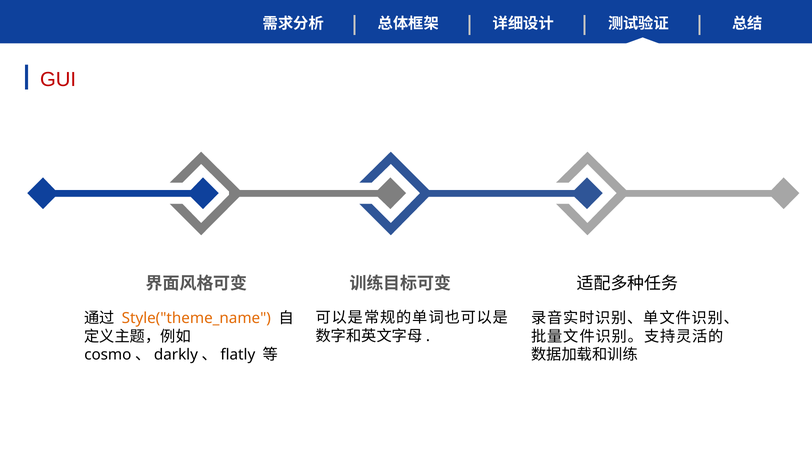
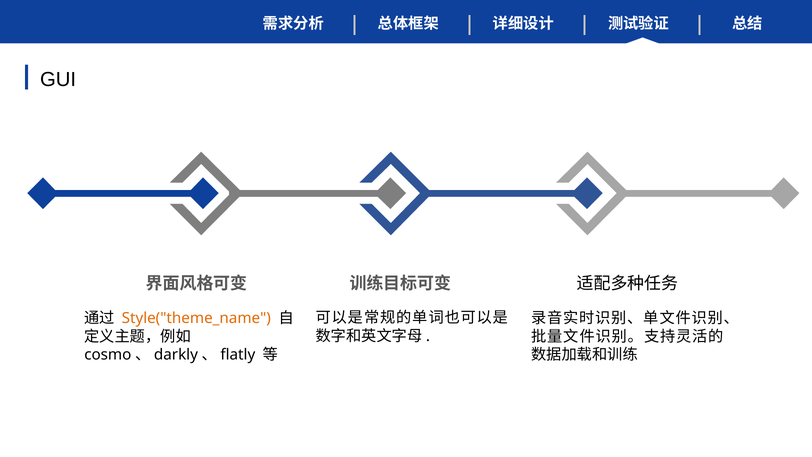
GUI colour: red -> black (58, 79)
